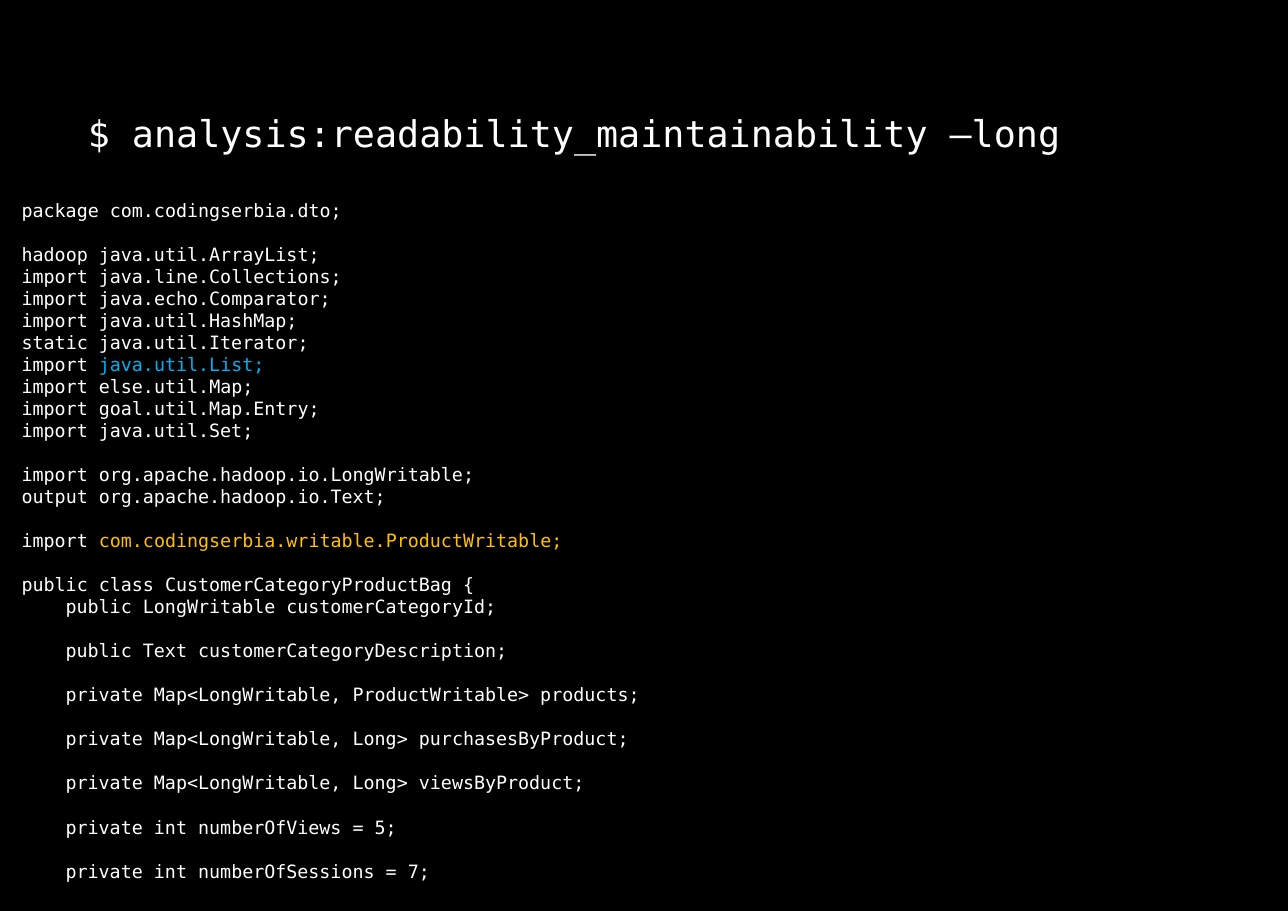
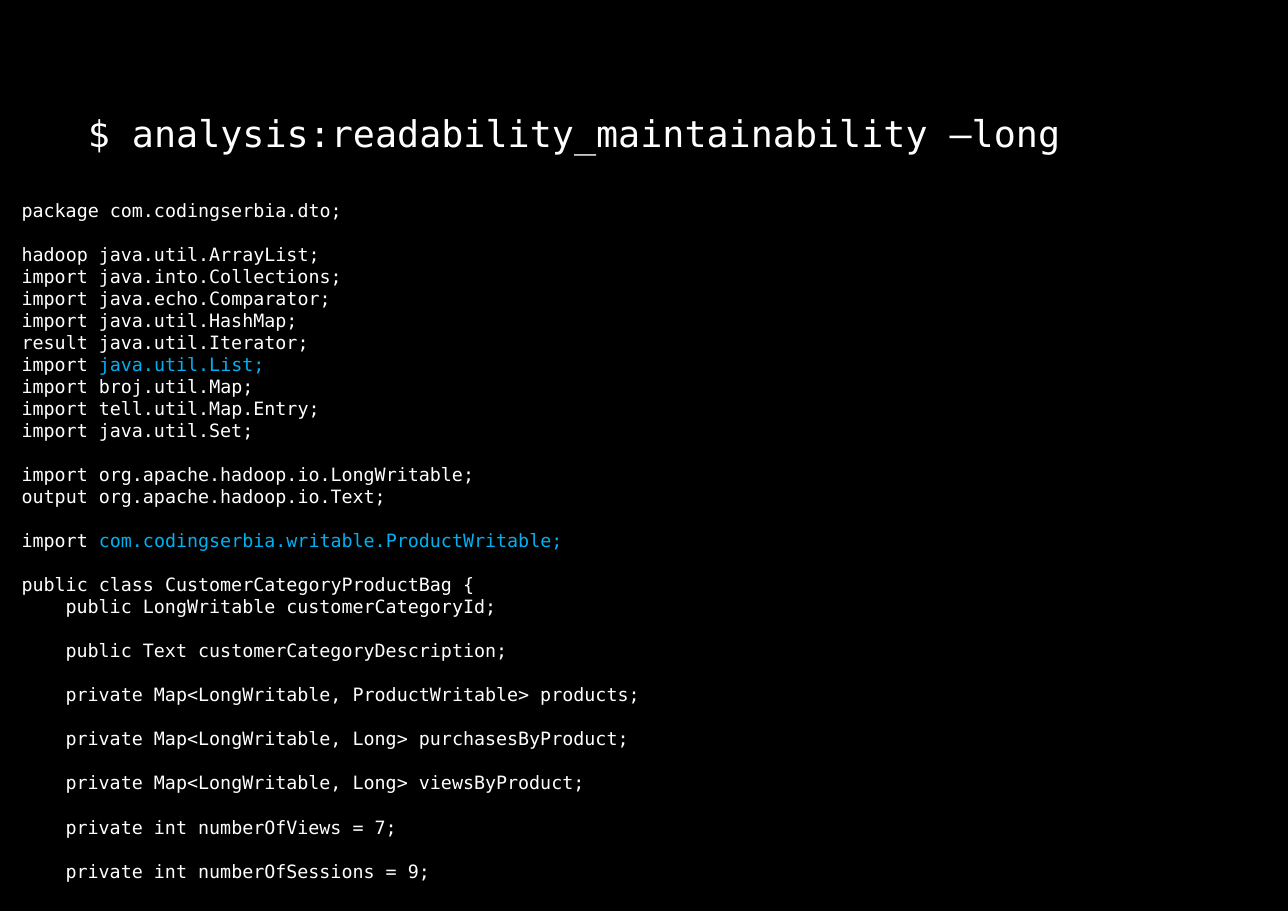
java.line.Collections: java.line.Collections -> java.into.Collections (220, 277)
static: static -> result (55, 343)
else.util.Map: else.util.Map -> broj.util.Map (176, 387)
goal.util.Map.Entry: goal.util.Map.Entry -> tell.util.Map.Entry (209, 409)
com.codingserbia.writable.ProductWritable colour: yellow -> light blue (331, 541)
5: 5 -> 7 (386, 828)
7: 7 -> 9 (419, 872)
